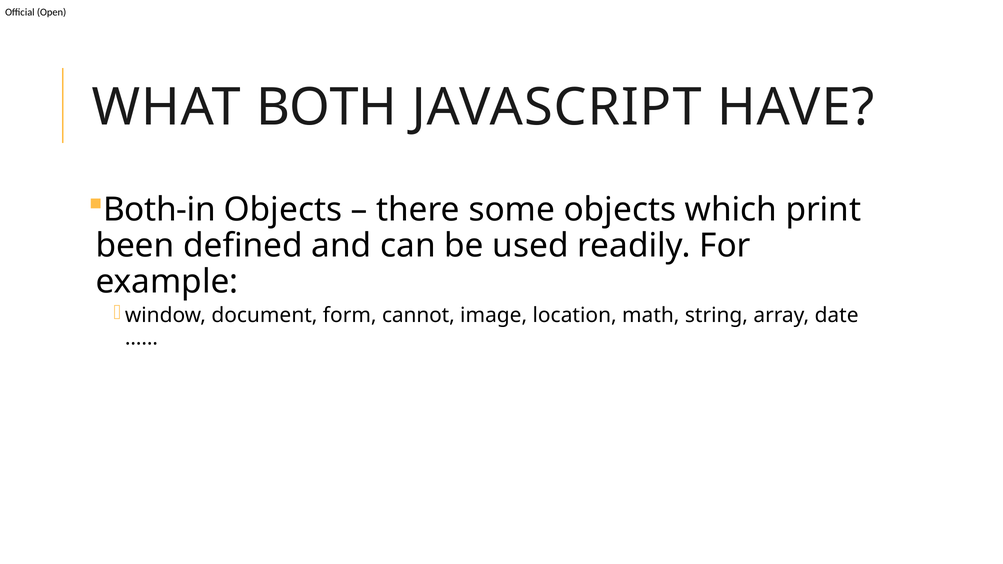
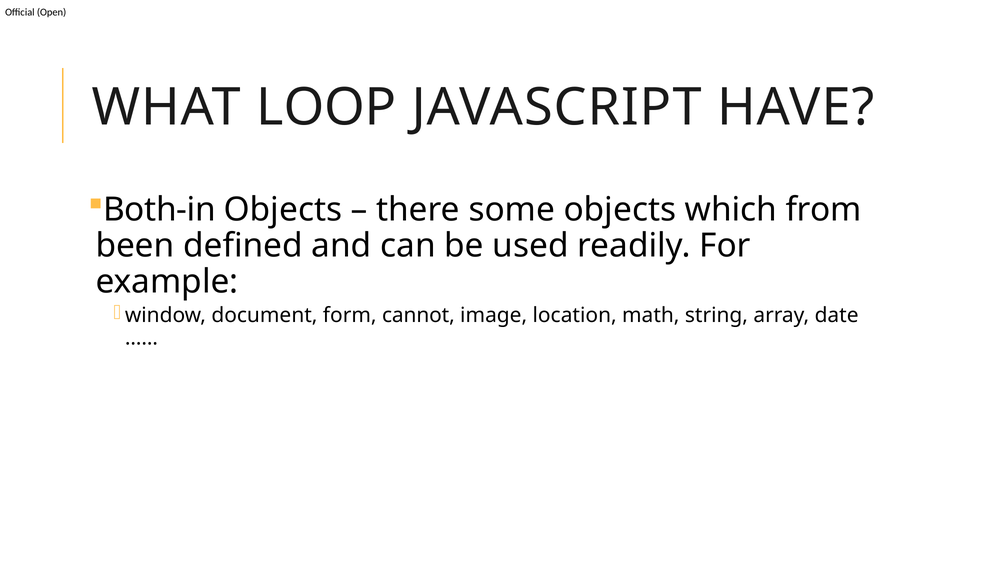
BOTH: BOTH -> LOOP (326, 108)
print: print -> from (824, 210)
